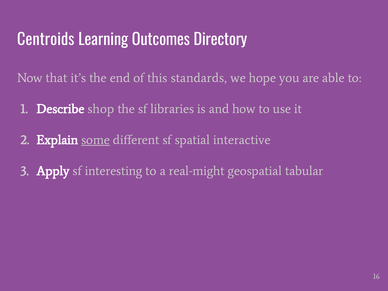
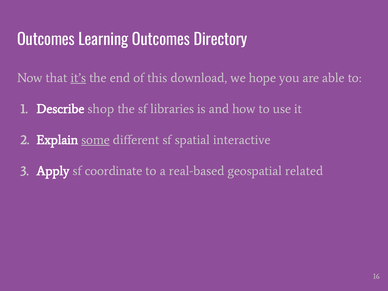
Centroids: Centroids -> Outcomes (46, 40)
it’s underline: none -> present (78, 78)
standards: standards -> download (199, 78)
interesting: interesting -> coordinate (114, 171)
real-might: real-might -> real-based (197, 171)
tabular: tabular -> related (304, 171)
